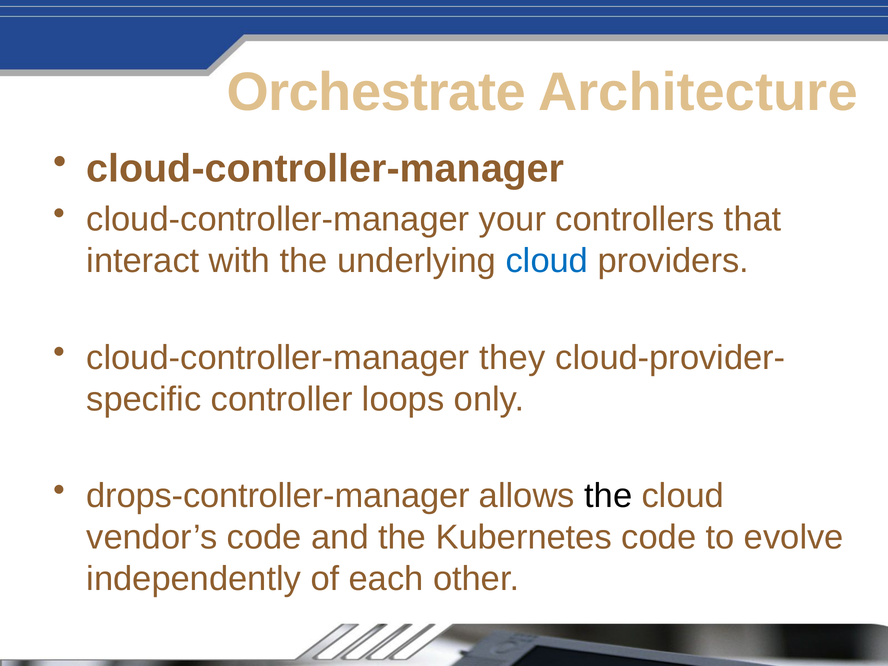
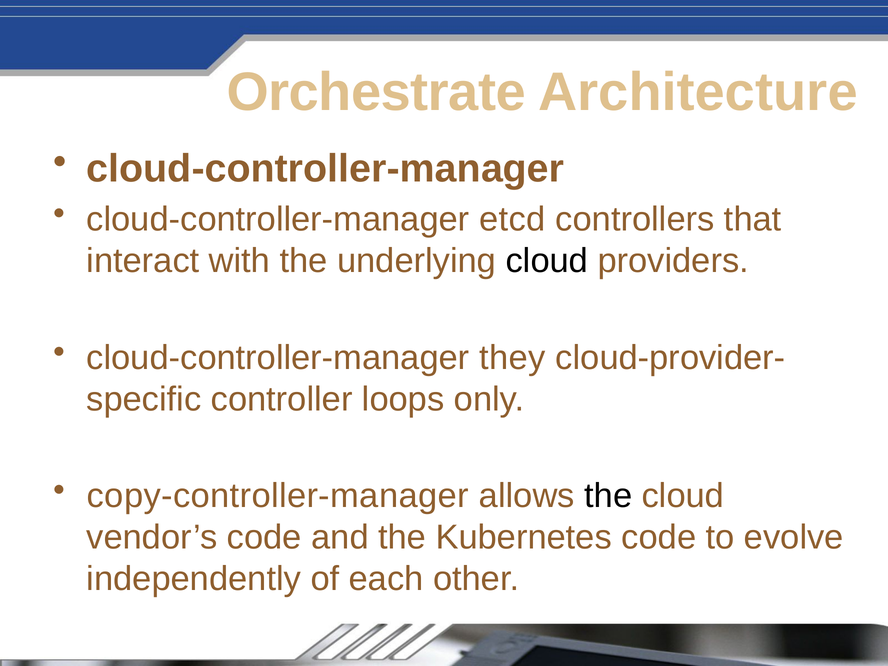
your: your -> etcd (512, 220)
cloud colour: blue -> black (547, 261)
drops-controller-manager: drops-controller-manager -> copy-controller-manager (278, 496)
